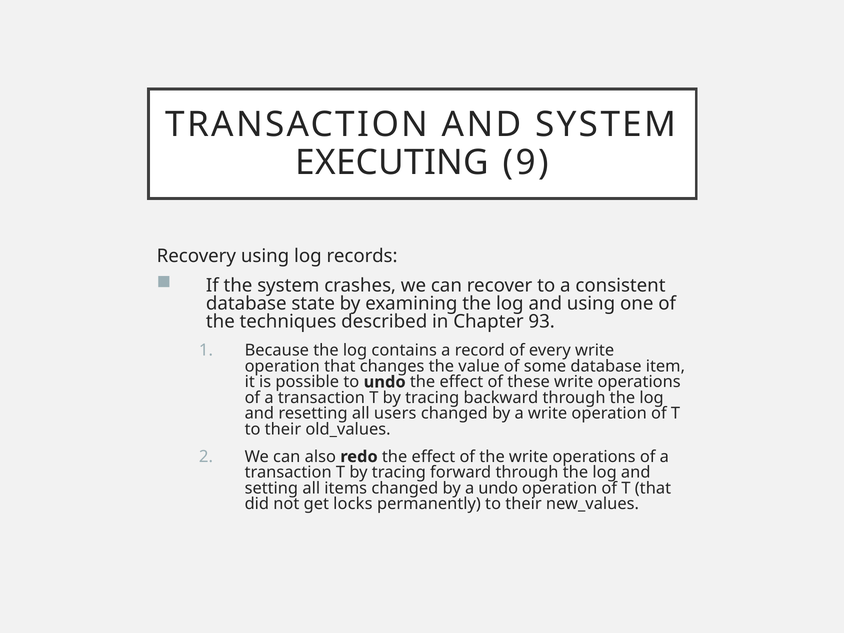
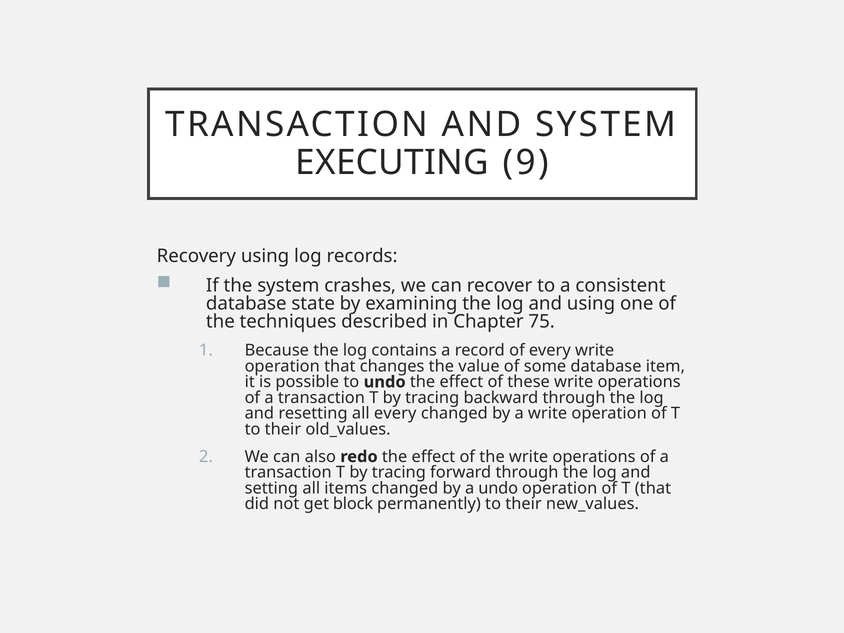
93: 93 -> 75 (542, 322)
all users: users -> every (395, 413)
locks: locks -> block (353, 504)
